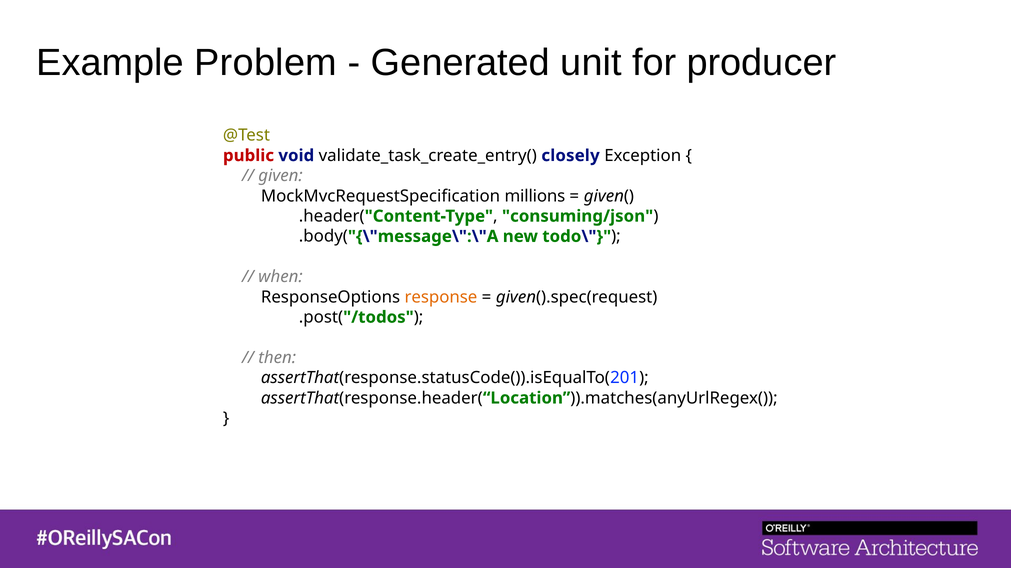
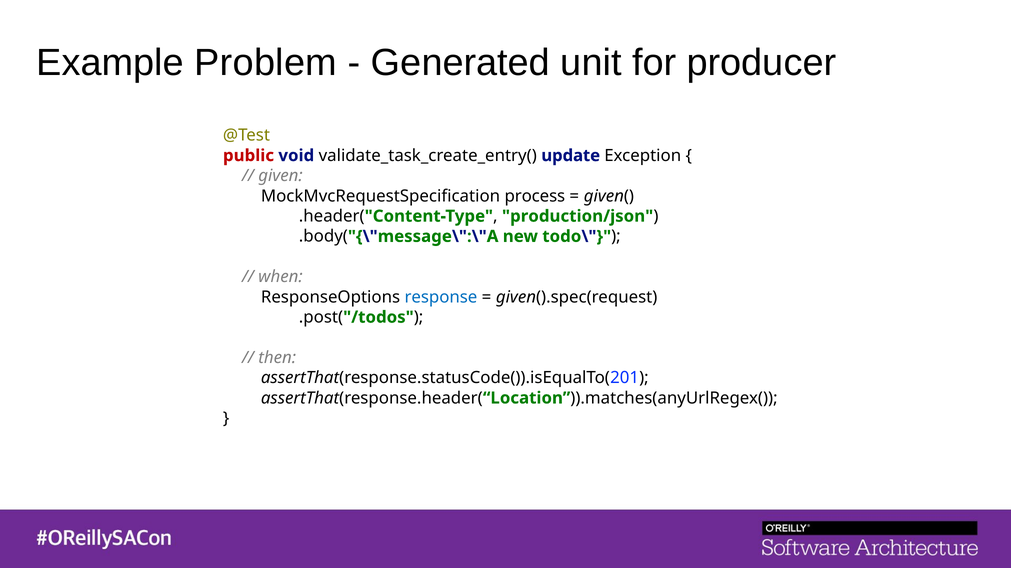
closely: closely -> update (571, 156)
millions: millions -> process (535, 196)
consuming/json: consuming/json -> production/json (578, 216)
response colour: orange -> blue (441, 297)
